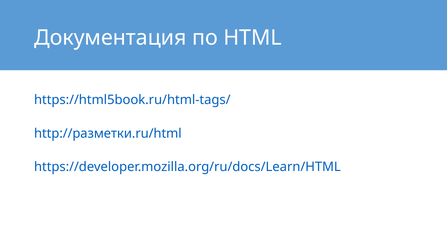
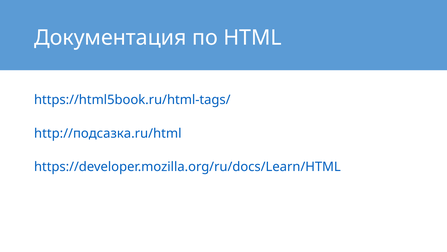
http://разметки.ru/html: http://разметки.ru/html -> http://подсазка.ru/html (108, 133)
